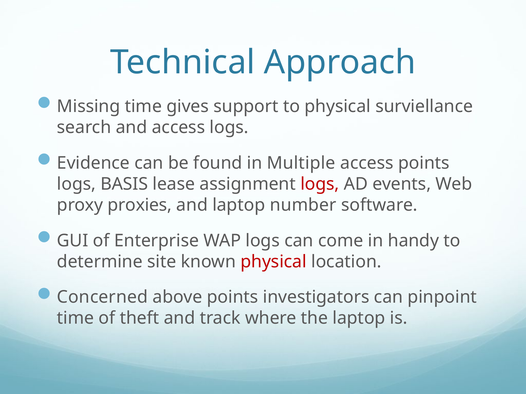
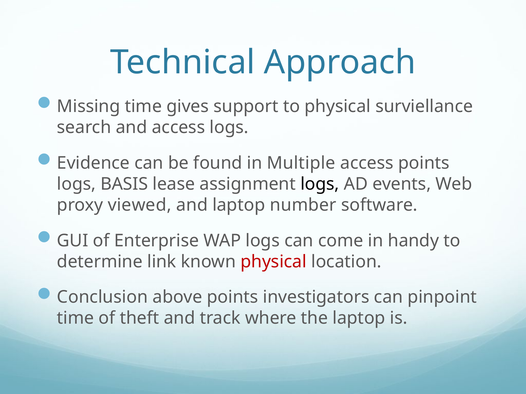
logs colour: red -> black (320, 184)
proxies: proxies -> viewed (140, 205)
site: site -> link (162, 262)
Concerned: Concerned -> Conclusion (103, 298)
